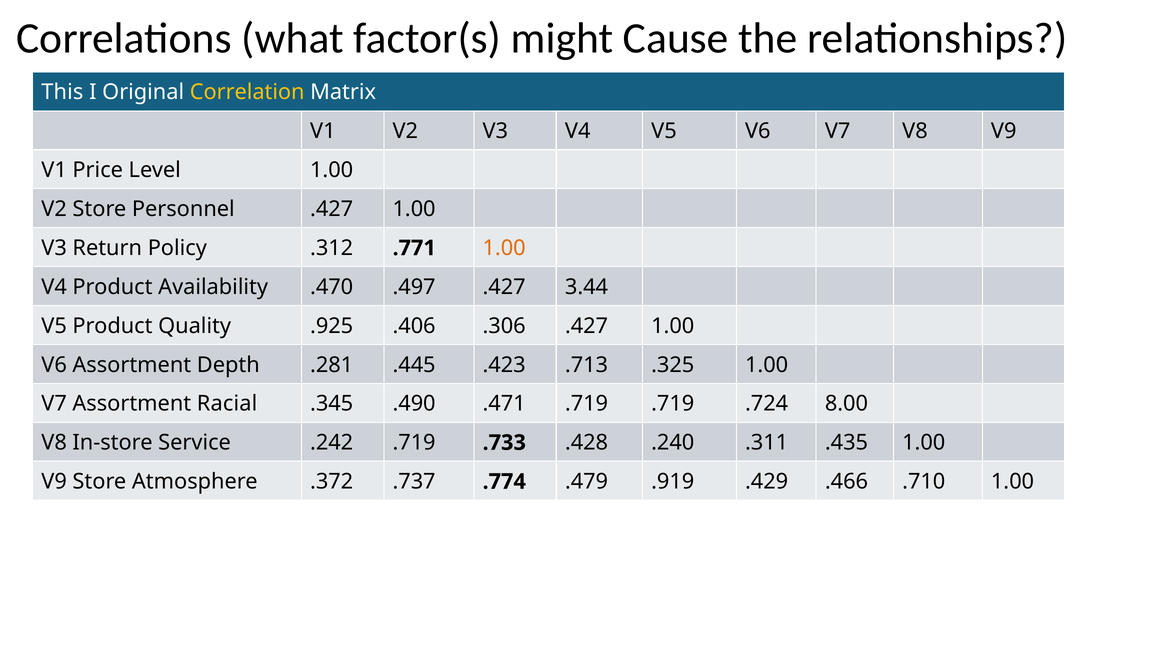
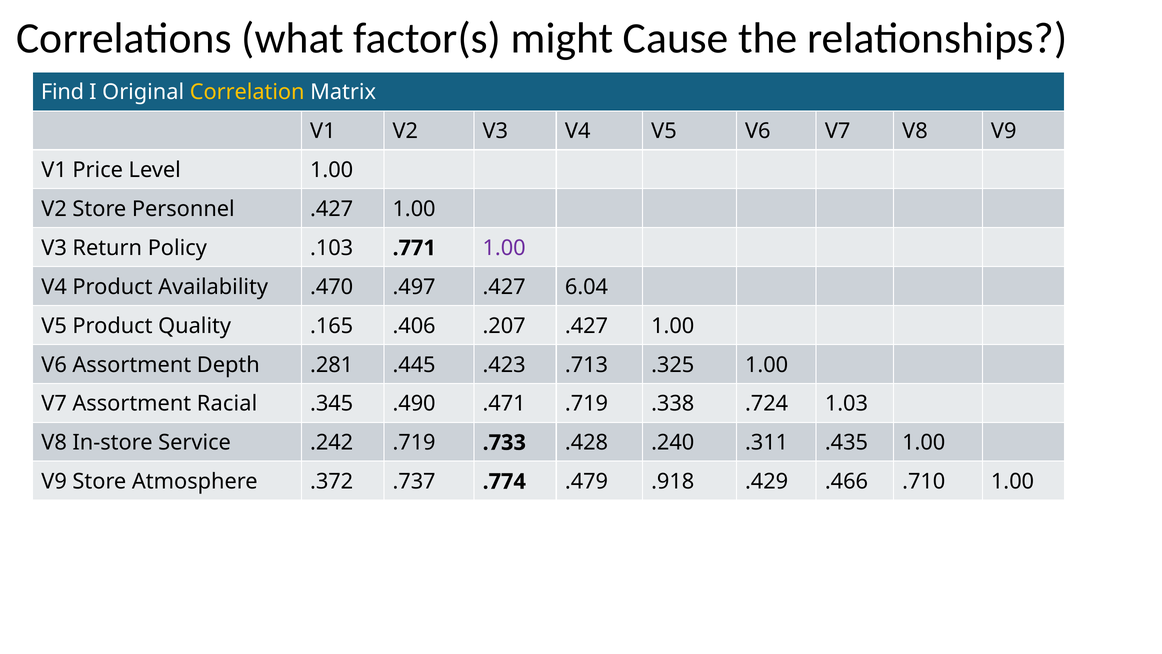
This: This -> Find (63, 92)
.312: .312 -> .103 (332, 248)
1.00 colour: orange -> purple (504, 248)
3.44: 3.44 -> 6.04 (587, 287)
.925: .925 -> .165 (332, 326)
.306: .306 -> .207 (504, 326)
.719 .719: .719 -> .338 (673, 404)
8.00: 8.00 -> 1.03 (846, 404)
.919: .919 -> .918 (673, 481)
